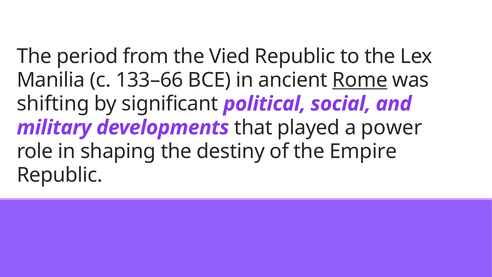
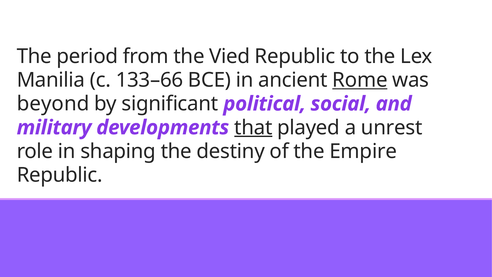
shifting: shifting -> beyond (53, 104)
that underline: none -> present (253, 127)
power: power -> unrest (392, 127)
